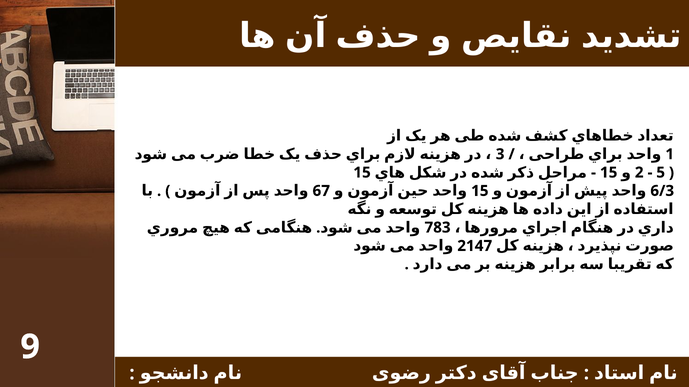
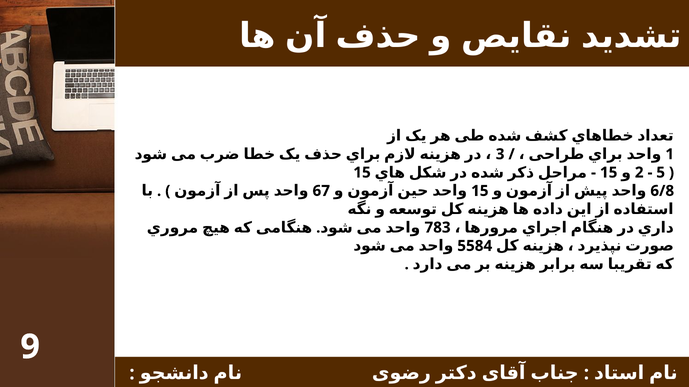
6/3: 6/3 -> 6/8 (662, 191)
2147: 2147 -> 5584 (475, 246)
